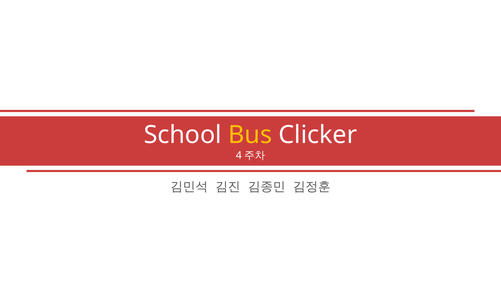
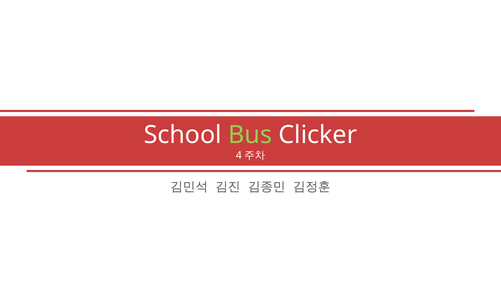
Bus colour: yellow -> light green (250, 135)
